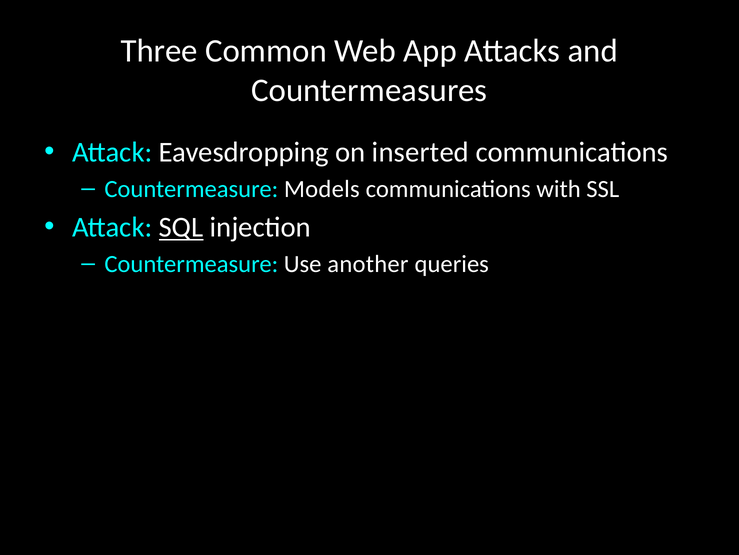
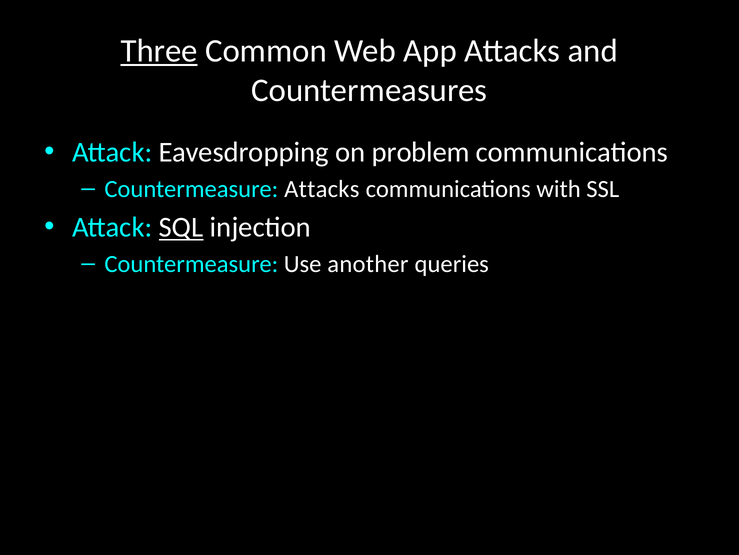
Three underline: none -> present (159, 51)
inserted: inserted -> problem (421, 152)
Countermeasure Models: Models -> Attacks (322, 189)
